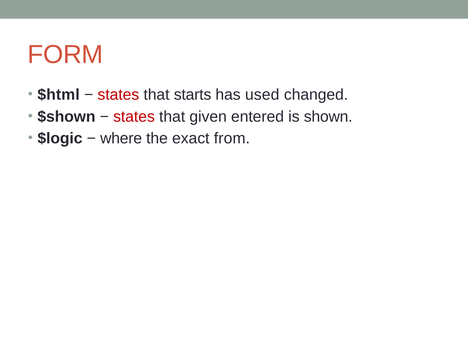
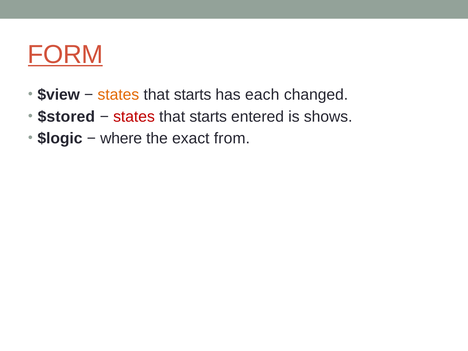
FORM underline: none -> present (65, 54)
$html: $html -> $view (59, 95)
states colour: red -> orange (118, 95)
used: used -> each (262, 95)
$shown: $shown -> $stored (66, 117)
given: given -> starts (208, 117)
shown: shown -> shows (328, 117)
